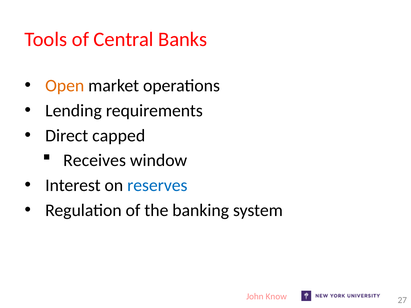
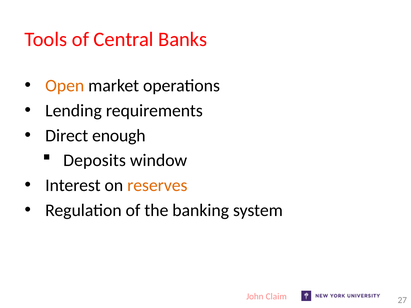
capped: capped -> enough (119, 136)
Receives: Receives -> Deposits (95, 161)
reserves colour: blue -> orange (157, 185)
Know: Know -> Claim (276, 297)
